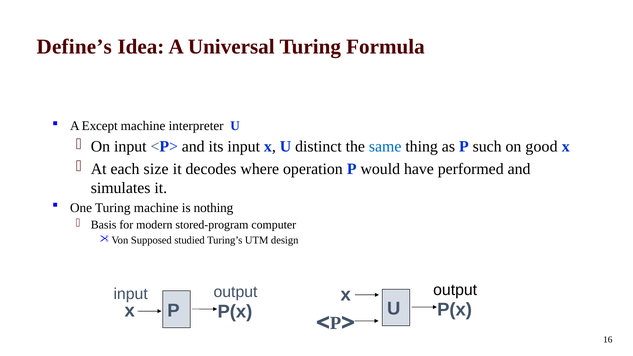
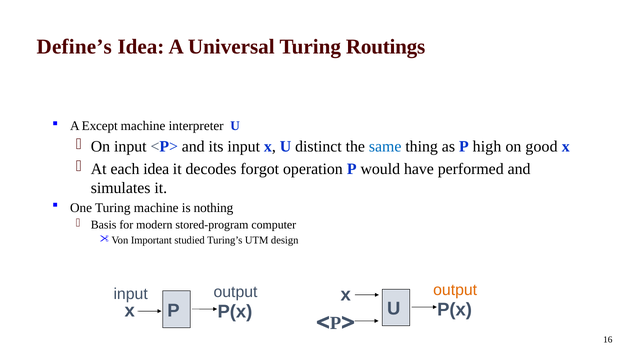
Formula: Formula -> Routings (386, 47)
such: such -> high (487, 147)
each size: size -> idea (156, 169)
where: where -> forgot (260, 169)
Supposed: Supposed -> Important (151, 240)
output colour: black -> orange (455, 290)
